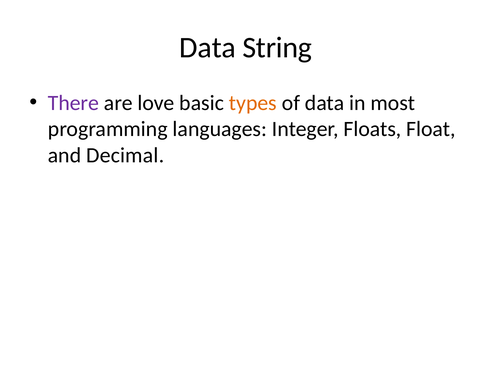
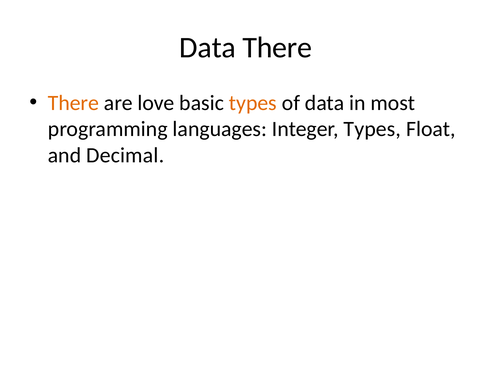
Data String: String -> There (277, 48)
There colour: purple -> orange (73, 103)
Integer Floats: Floats -> Types (372, 129)
